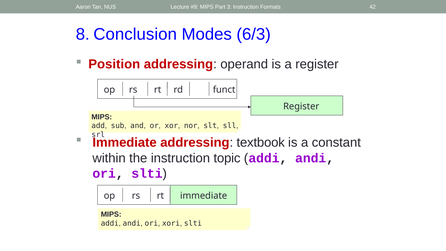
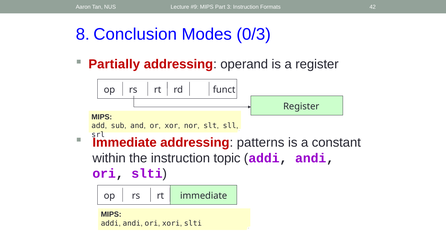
6/3: 6/3 -> 0/3 (254, 34)
Position: Position -> Partially (114, 64)
textbook: textbook -> patterns (261, 142)
